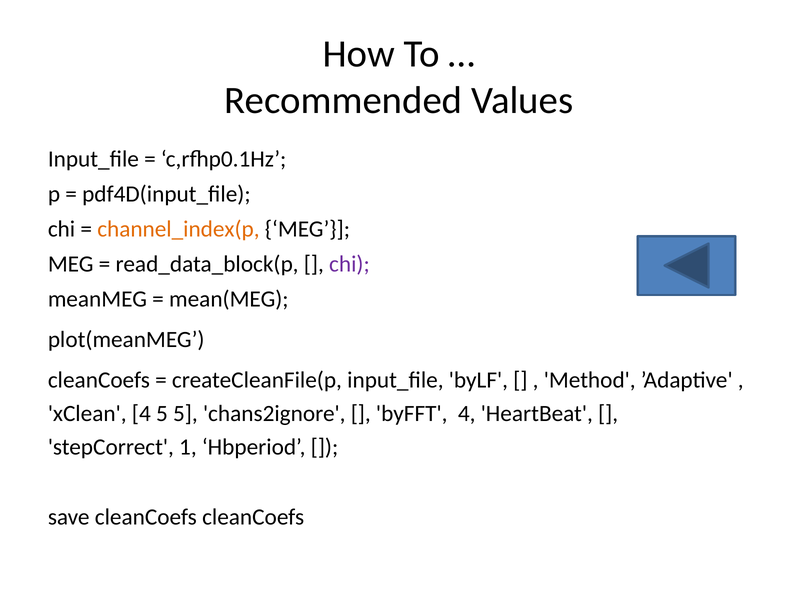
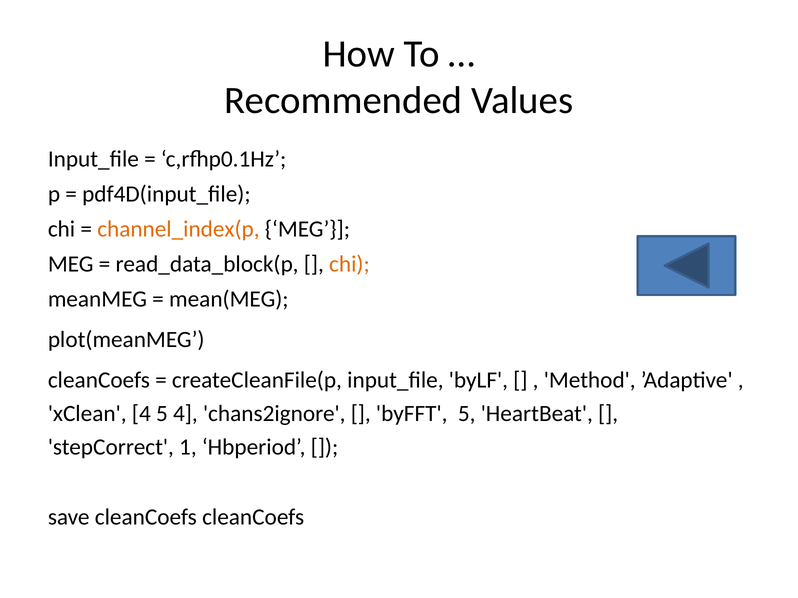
chi colour: purple -> orange (349, 264)
5 5: 5 -> 4 (185, 414)
byFFT 4: 4 -> 5 (467, 414)
